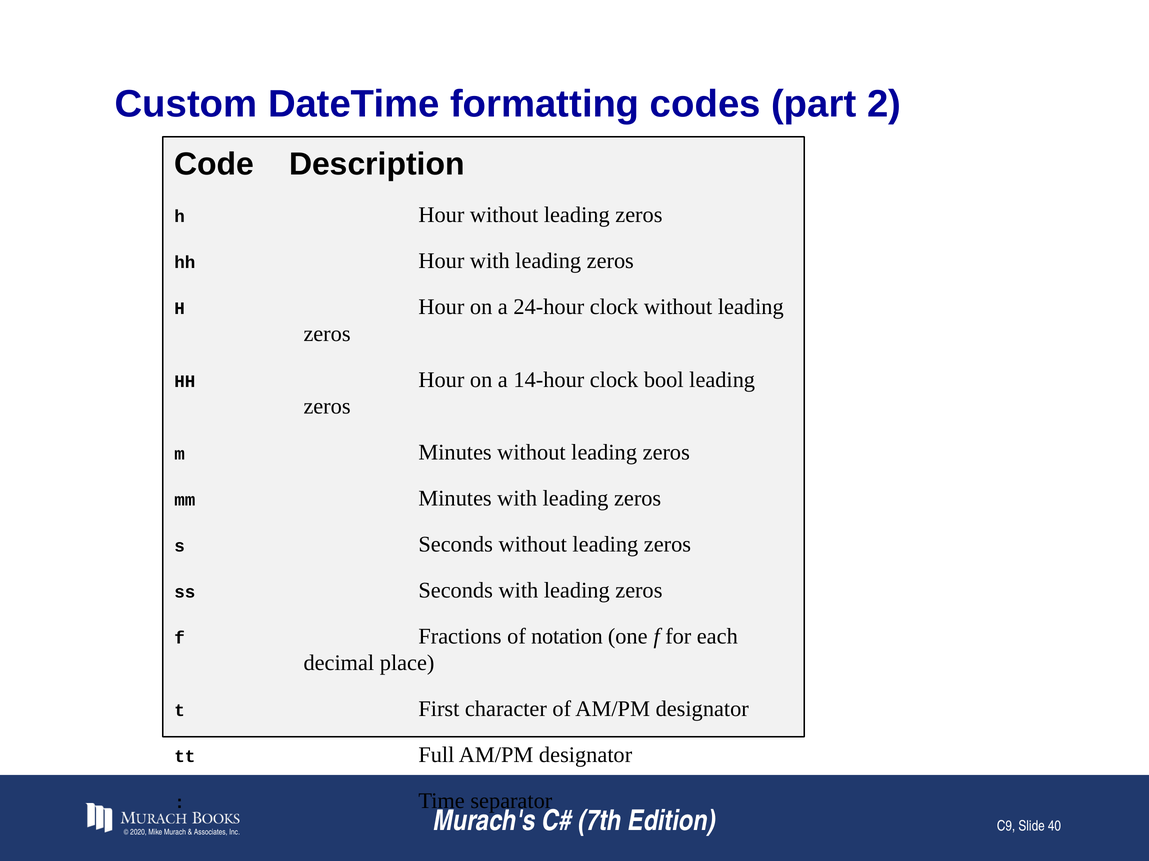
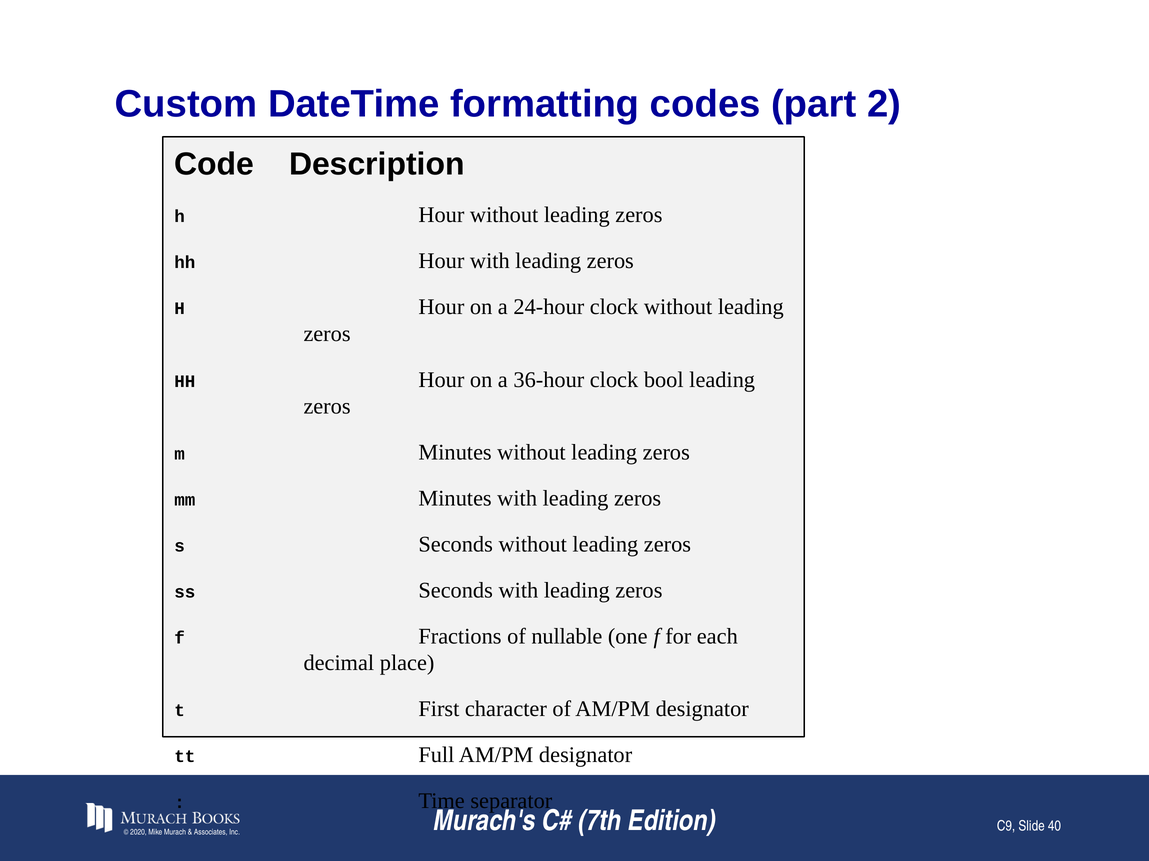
14-hour: 14-hour -> 36-hour (549, 380)
notation: notation -> nullable (567, 637)
